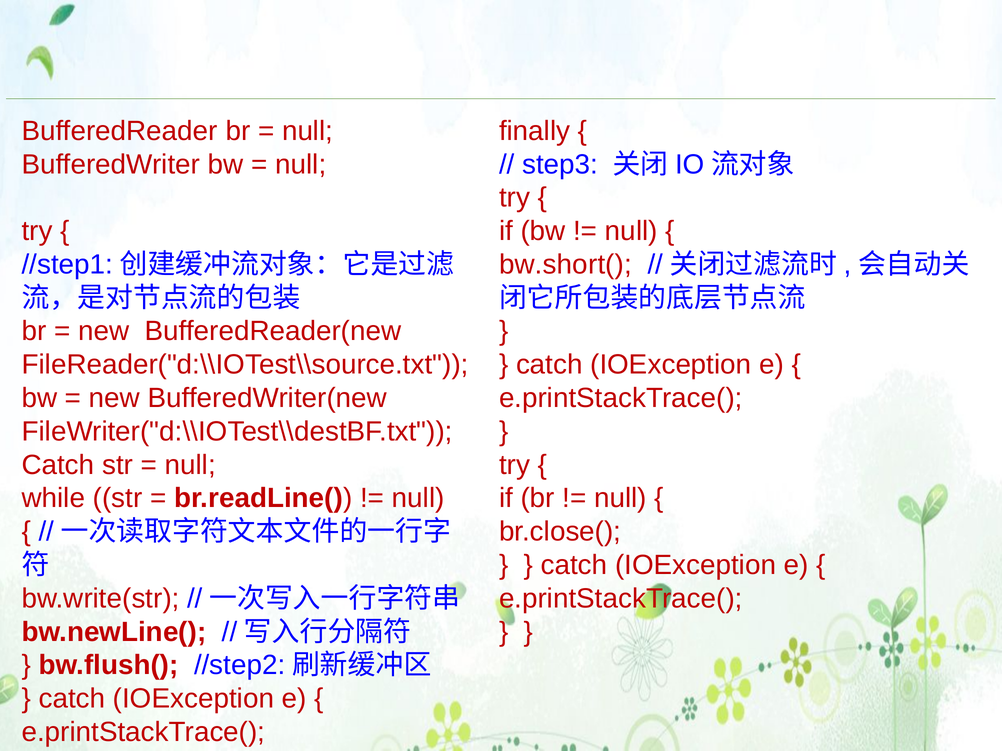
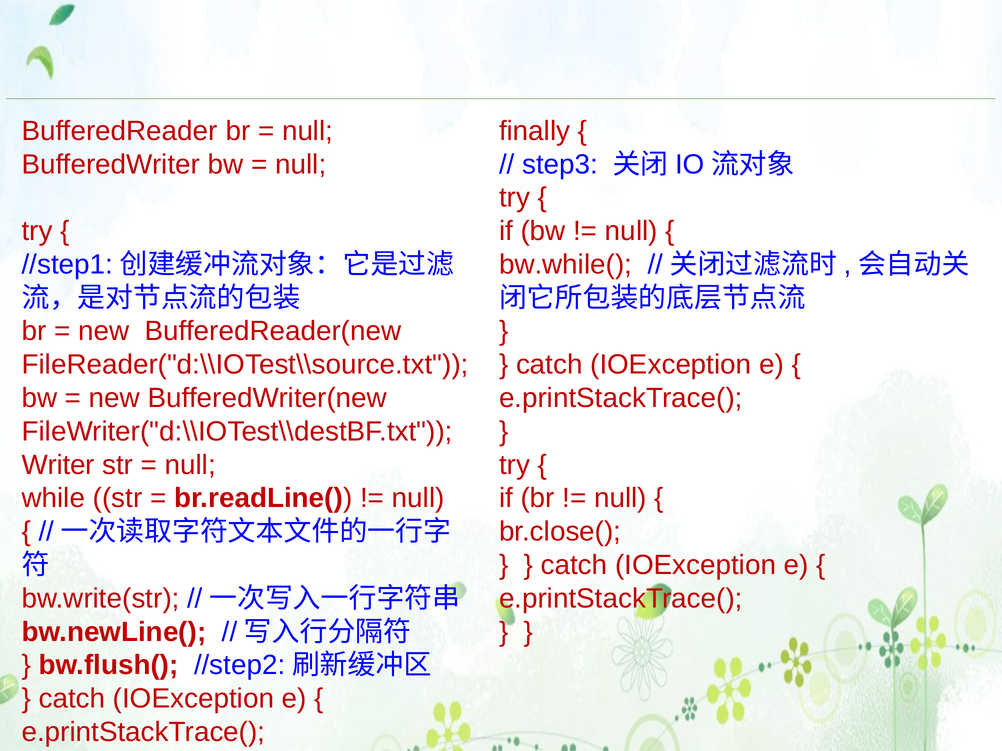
bw.short(: bw.short( -> bw.while( (566, 265)
Catch: Catch -> Writer (58, 465)
